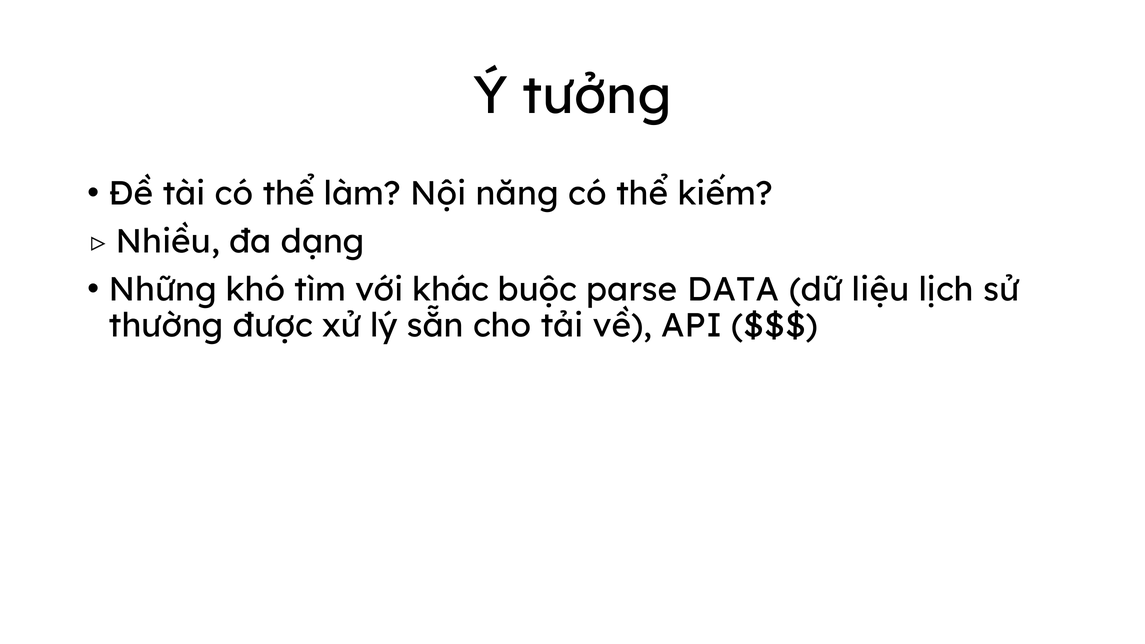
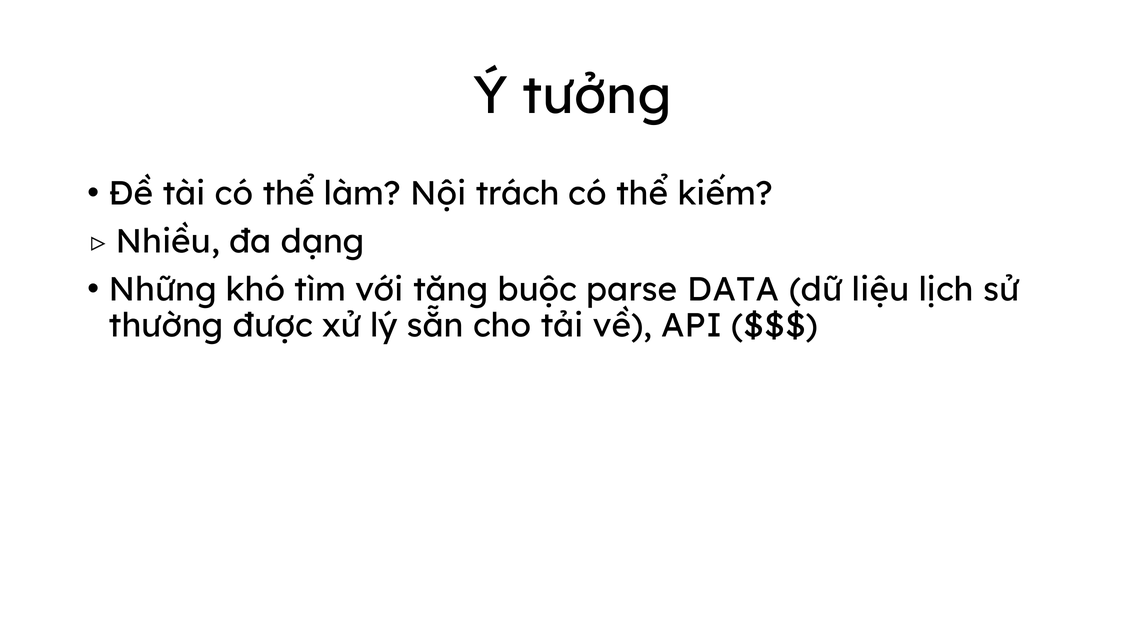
năng: năng -> trách (518, 194)
khác: khác -> tăng (451, 290)
